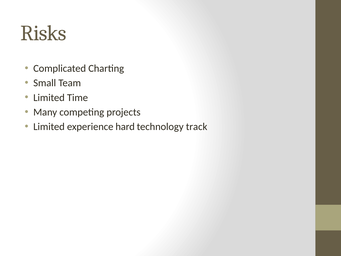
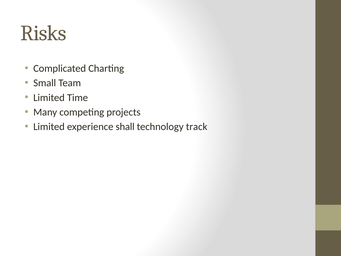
hard: hard -> shall (125, 127)
